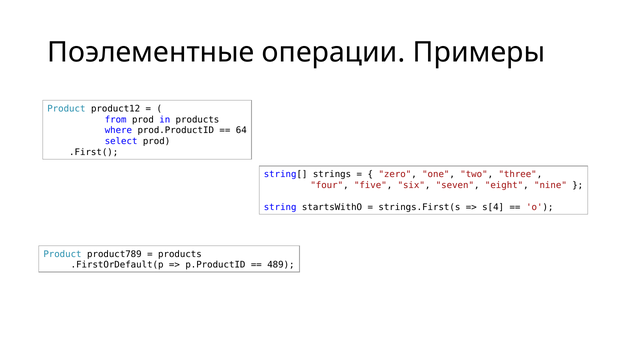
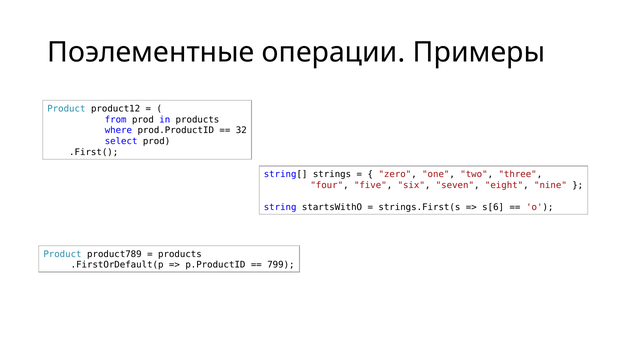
64: 64 -> 32 (241, 131)
s[4: s[4 -> s[6 (493, 207)
489: 489 -> 799 (281, 265)
